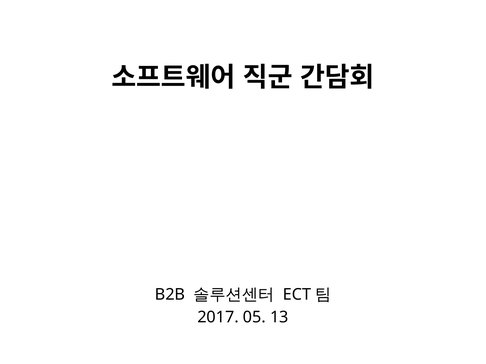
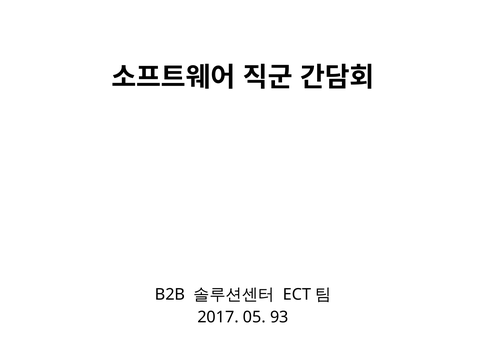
13: 13 -> 93 (279, 318)
